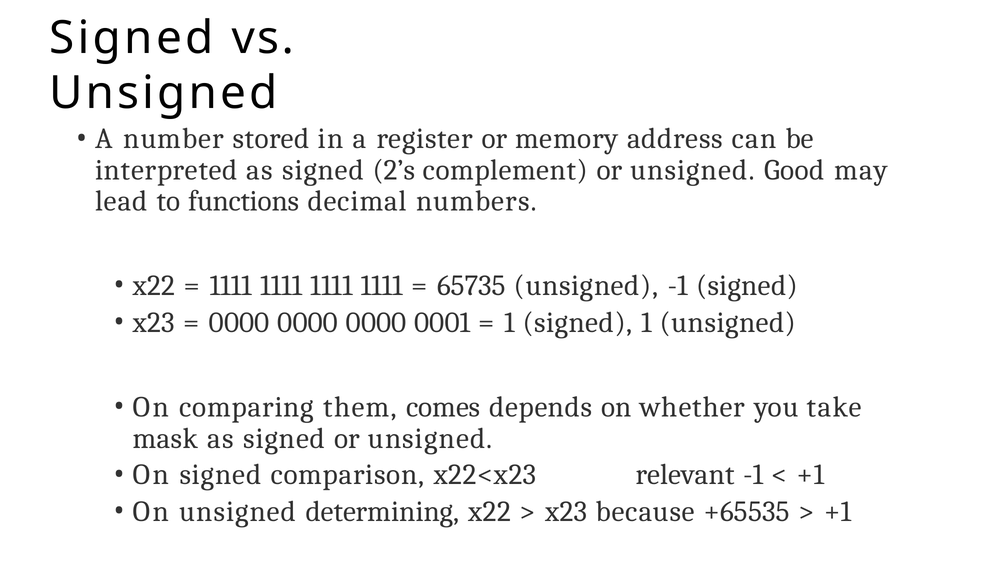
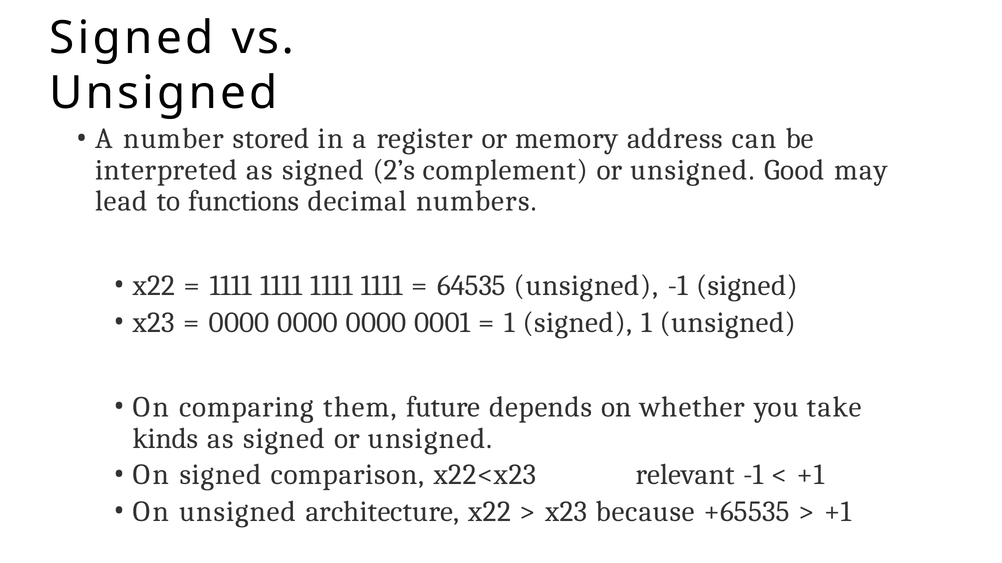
65735: 65735 -> 64535 (471, 286)
comes: comes -> future (443, 408)
mask: mask -> kinds (166, 439)
determining: determining -> architecture (382, 512)
